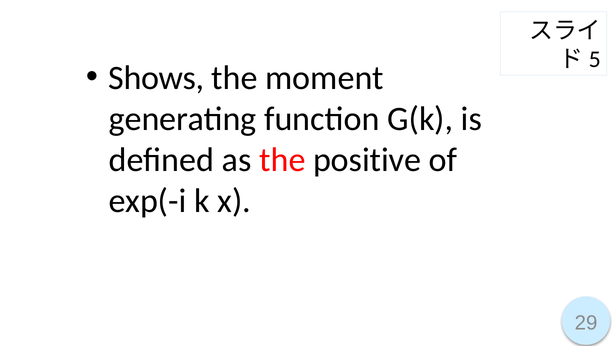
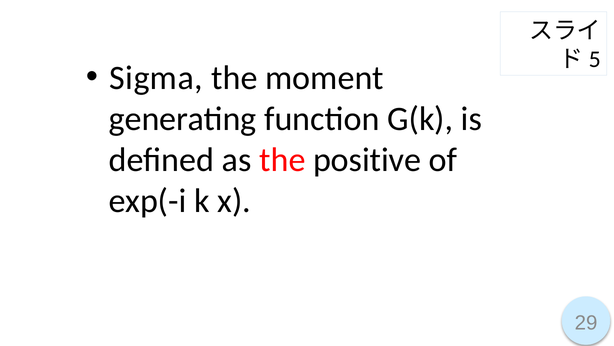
Shows: Shows -> Sigma (156, 78)
